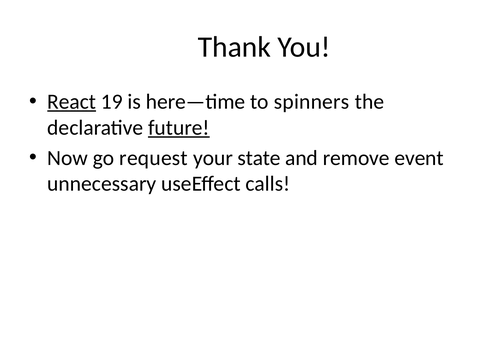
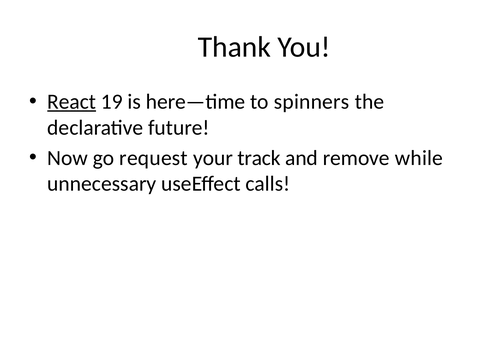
future underline: present -> none (179, 128)
state: state -> track (259, 158)
event: event -> while (419, 158)
